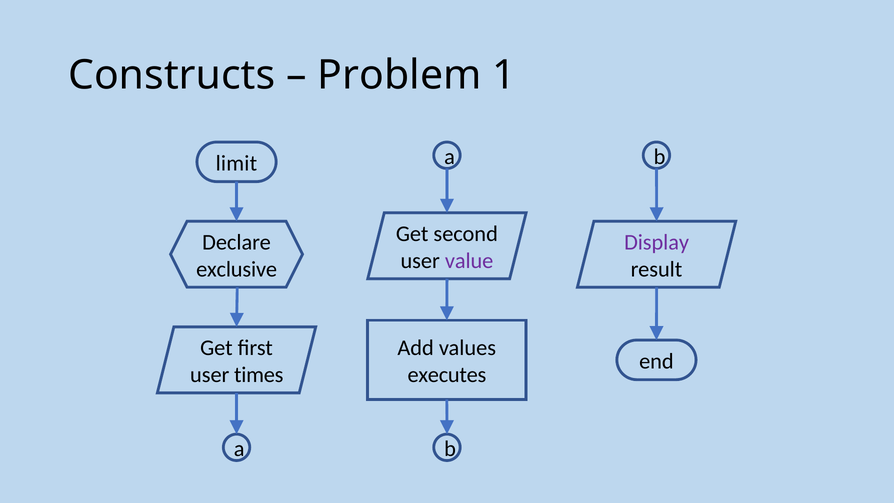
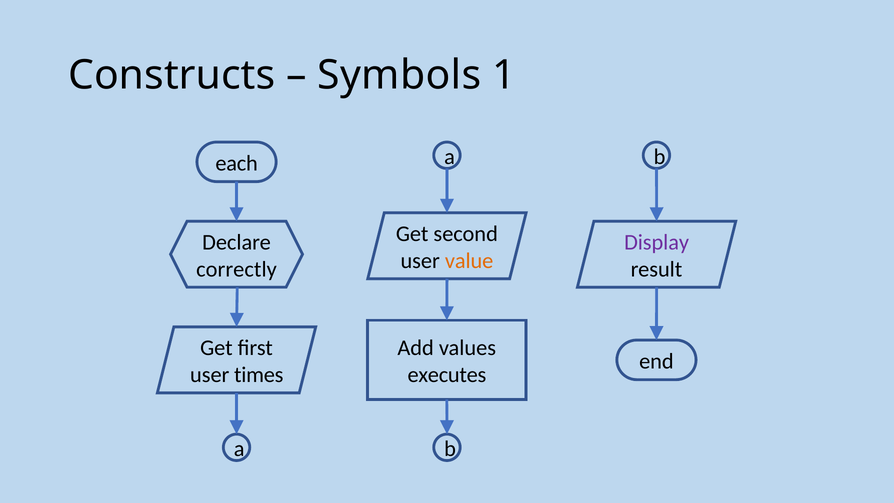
Problem: Problem -> Symbols (399, 75)
limit: limit -> each (237, 163)
value colour: purple -> orange (469, 261)
exclusive: exclusive -> correctly (236, 269)
